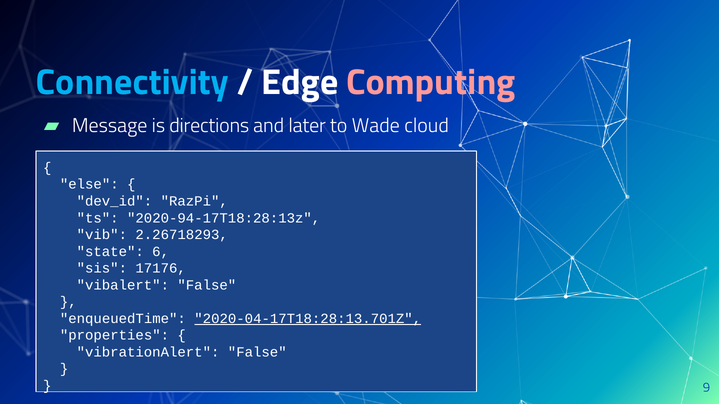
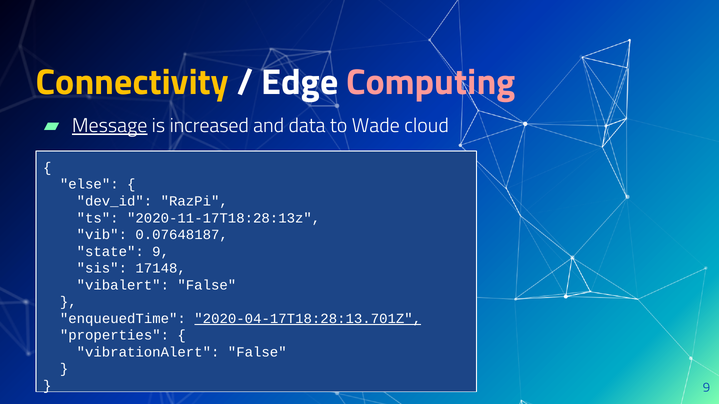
Connectivity colour: light blue -> yellow (132, 83)
Message underline: none -> present (110, 126)
directions: directions -> increased (209, 126)
later: later -> data (307, 126)
2020-94-17T18:28:13z: 2020-94-17T18:28:13z -> 2020-11-17T18:28:13z (224, 218)
2.26718293: 2.26718293 -> 0.07648187 (182, 235)
state 6: 6 -> 9 (161, 252)
17176: 17176 -> 17148 (161, 269)
